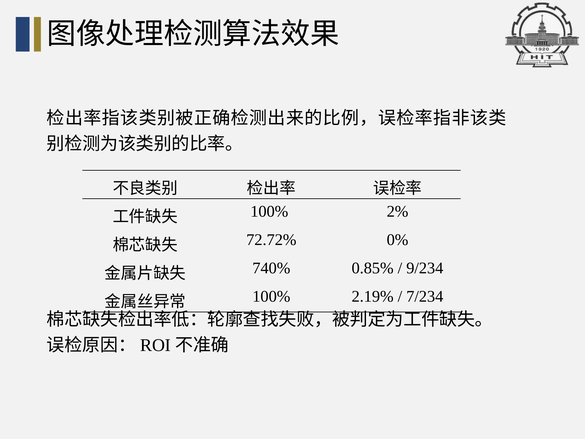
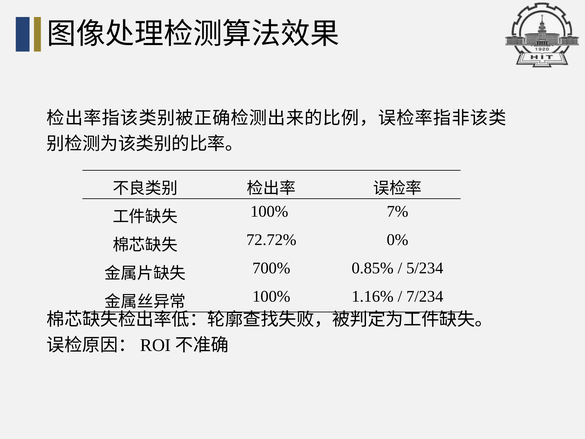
2%: 2% -> 7% (398, 211)
740%: 740% -> 700% (271, 268)
9/234: 9/234 -> 5/234 (425, 268)
2.19%: 2.19% -> 1.16% (373, 296)
